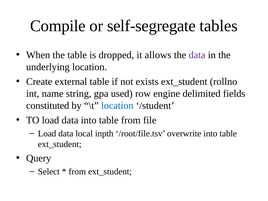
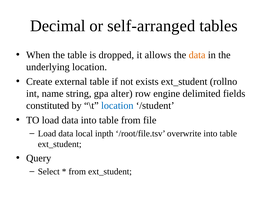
Compile: Compile -> Decimal (58, 26)
self-segregate: self-segregate -> self-arranged (151, 26)
data colour: purple -> orange (197, 55)
used: used -> alter (122, 94)
